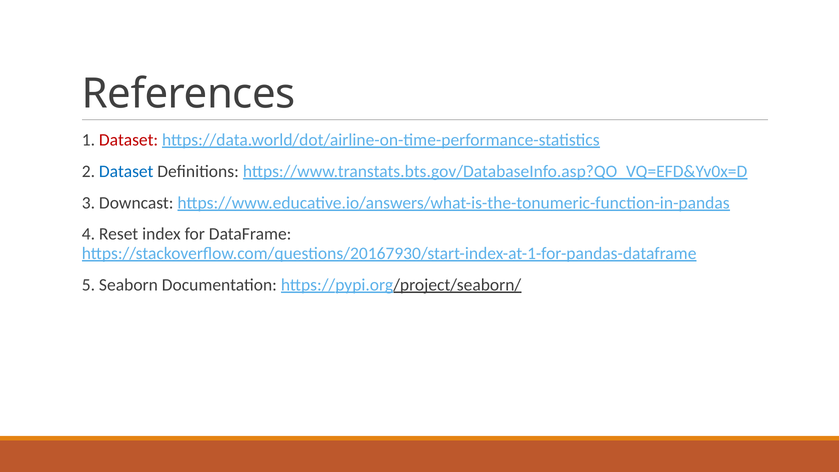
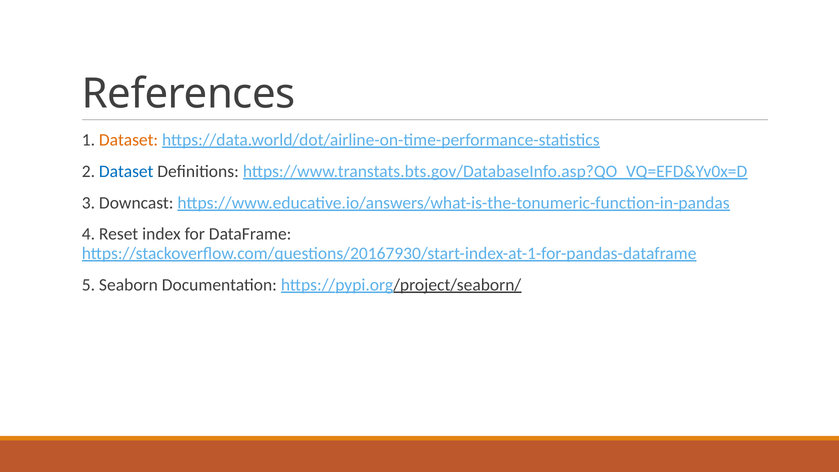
Dataset colour: red -> orange (129, 140)
